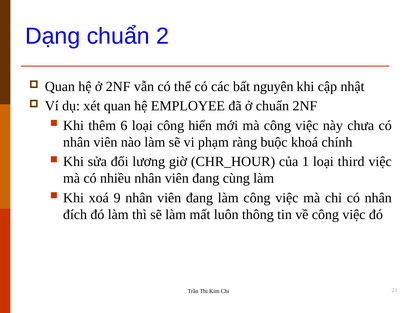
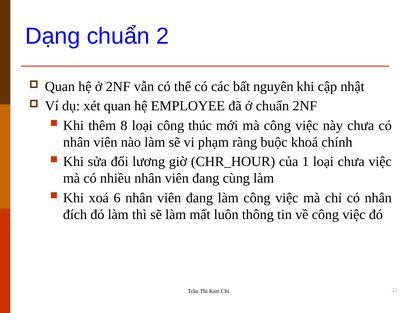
6: 6 -> 8 (124, 125)
hiển: hiển -> thúc (200, 125)
loại third: third -> chưa (351, 162)
9: 9 -> 6 (117, 198)
